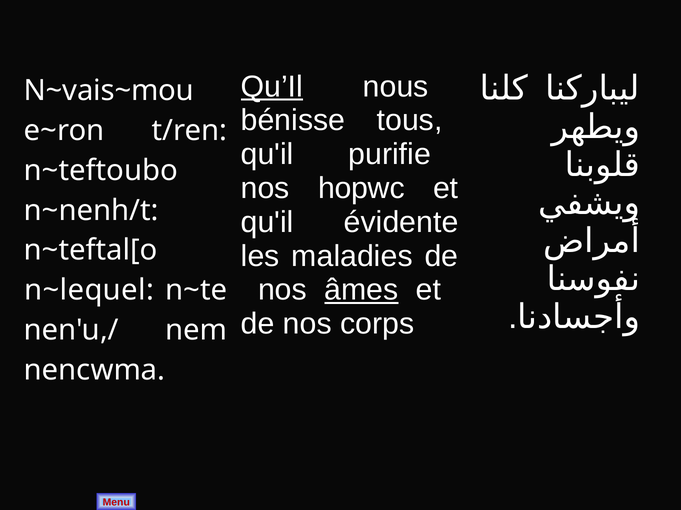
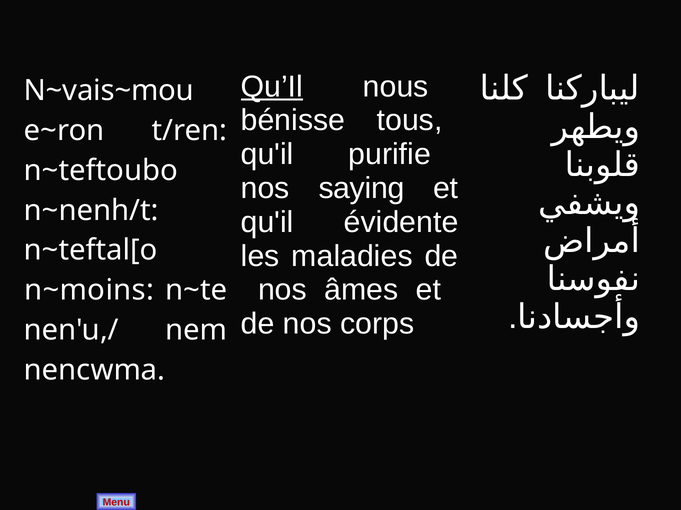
hopwc: hopwc -> saying (362, 189)
âmes underline: present -> none (361, 290)
n~lequel: n~lequel -> n~moins (89, 291)
